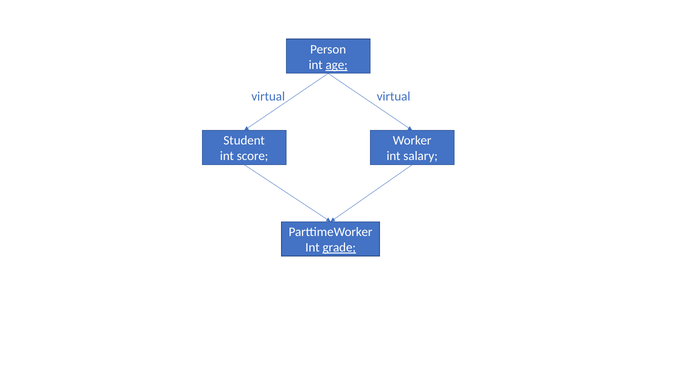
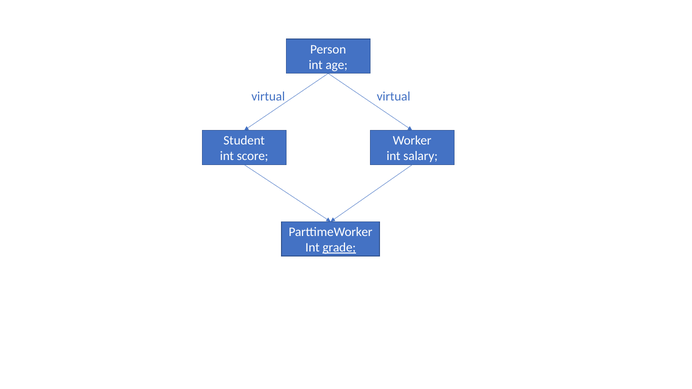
age underline: present -> none (337, 65)
